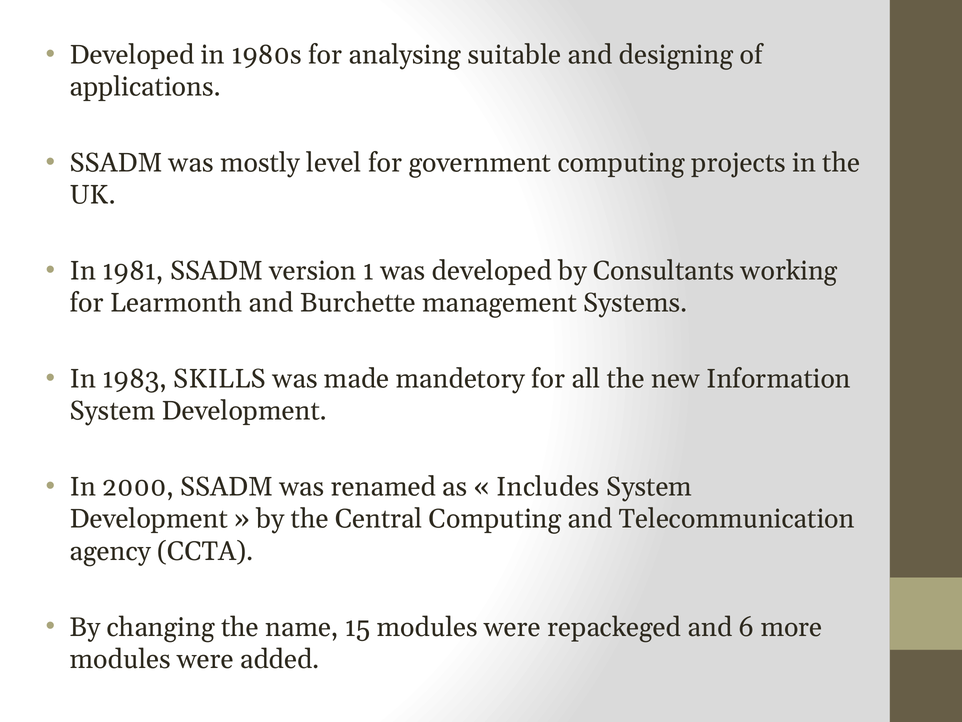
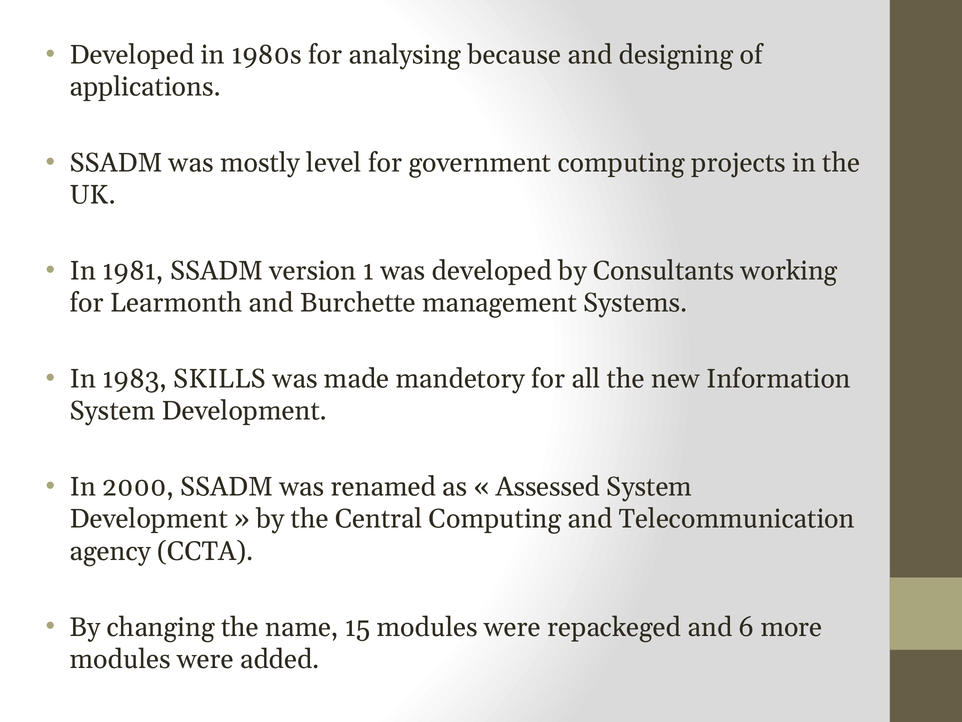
suitable: suitable -> because (514, 55)
Includes: Includes -> Assessed (548, 487)
